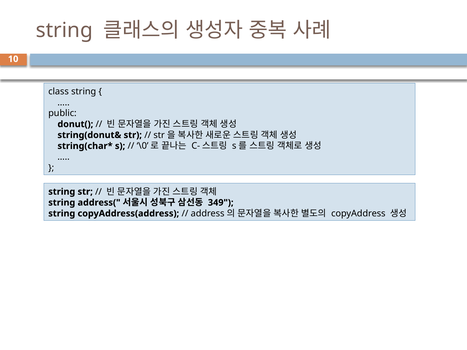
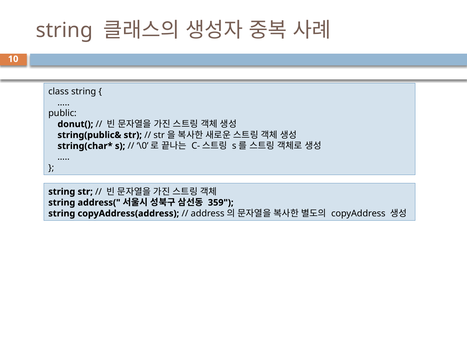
string(donut&: string(donut& -> string(public& (89, 135)
349: 349 -> 359 (221, 203)
